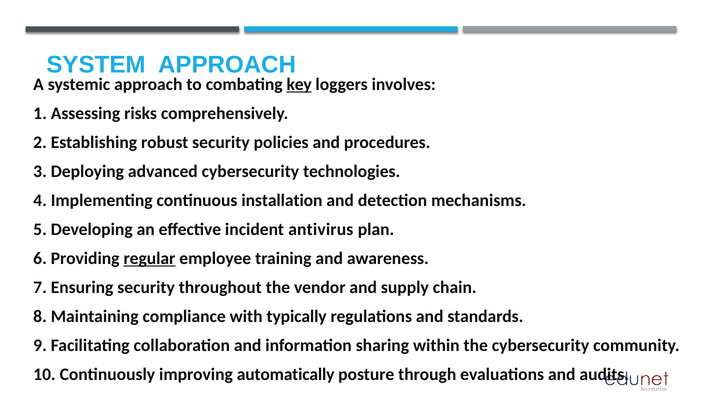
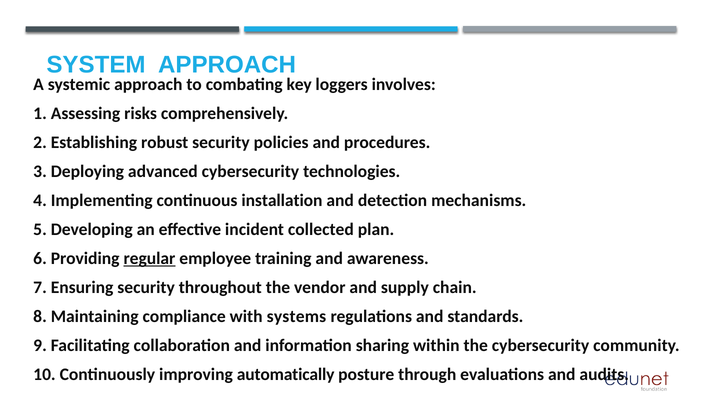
key underline: present -> none (299, 85)
antivirus: antivirus -> collected (321, 229)
typically: typically -> systems (296, 316)
